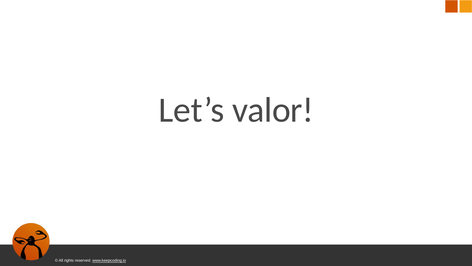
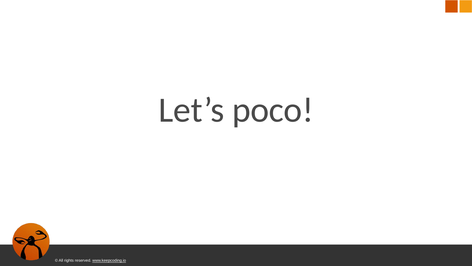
valor: valor -> poco (273, 110)
